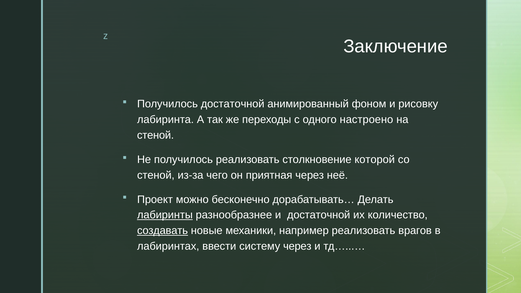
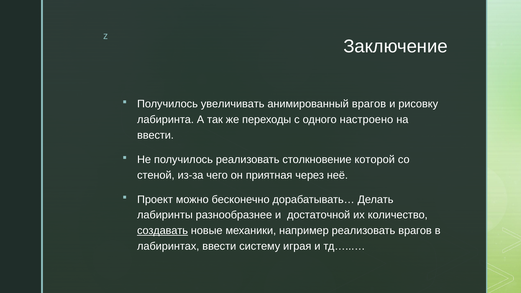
Получилось достаточной: достаточной -> увеличивать (233, 104)
анимированный фоном: фоном -> врагов (369, 104)
стеной: стеной -> ввести (155, 135)
лабиринты underline: present -> none (165, 215)
систему через: через -> играя (297, 246)
